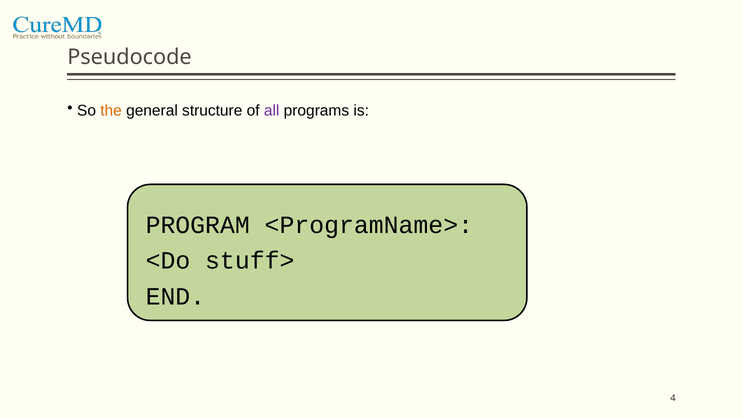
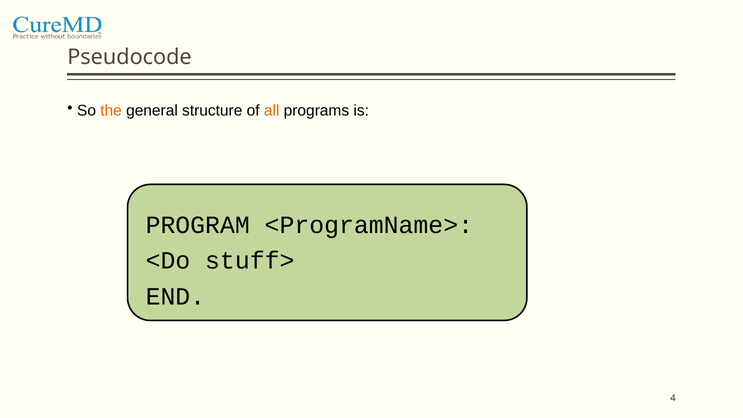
all colour: purple -> orange (272, 111)
